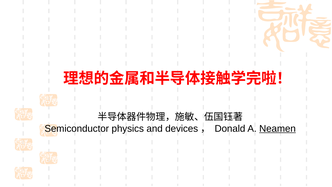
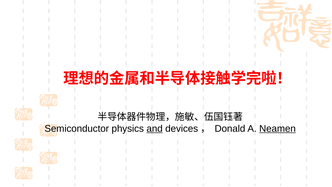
and underline: none -> present (155, 128)
